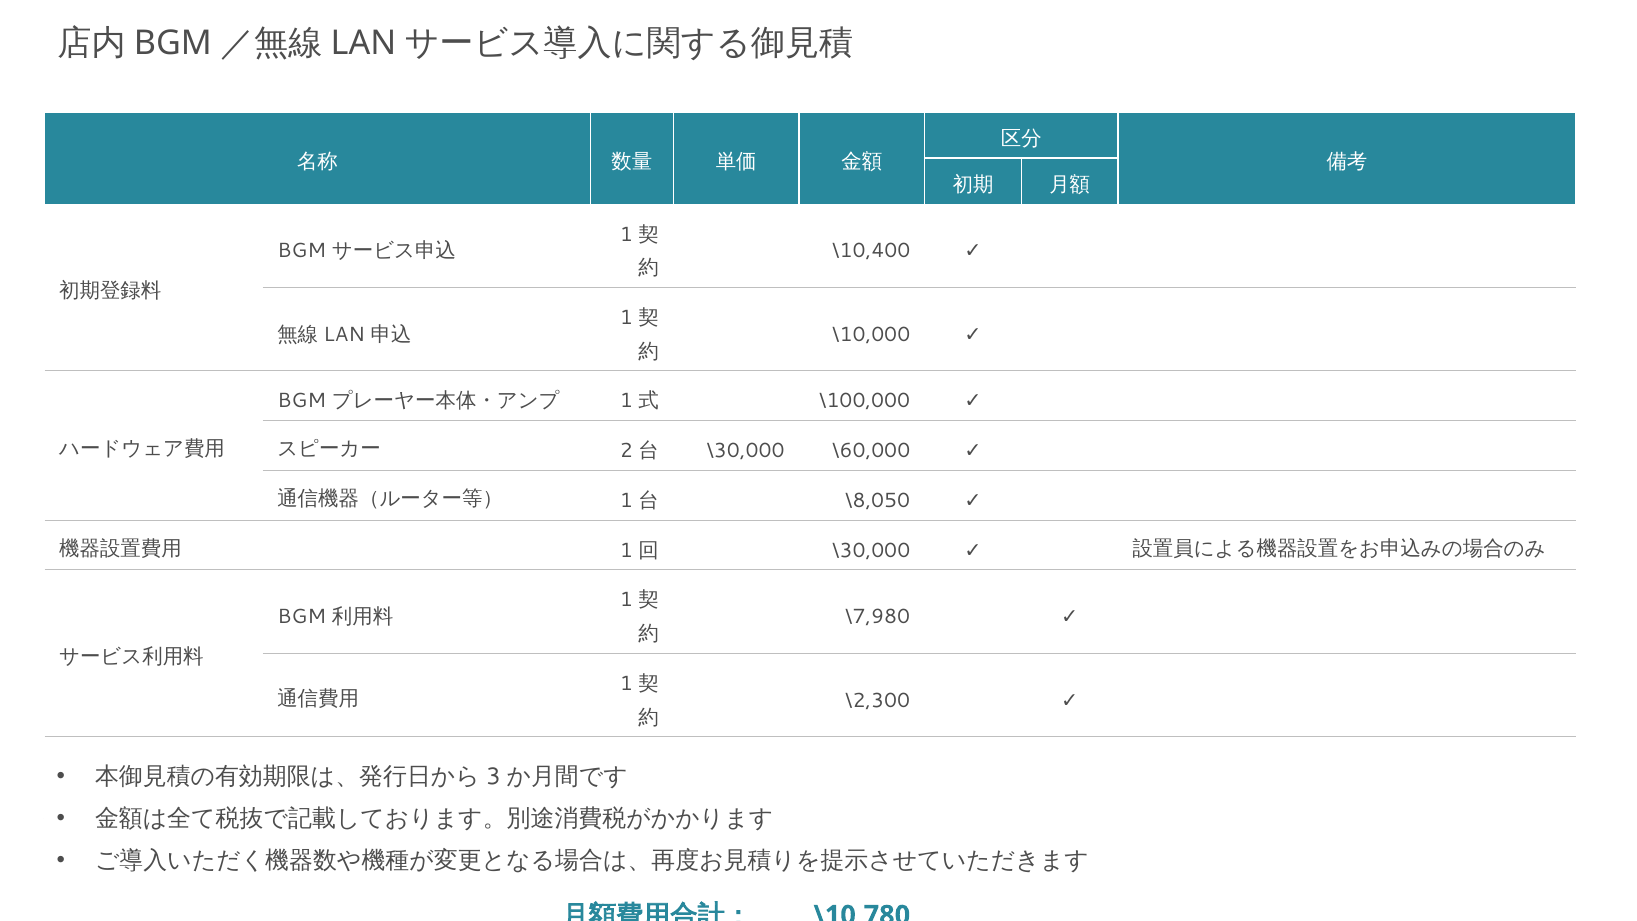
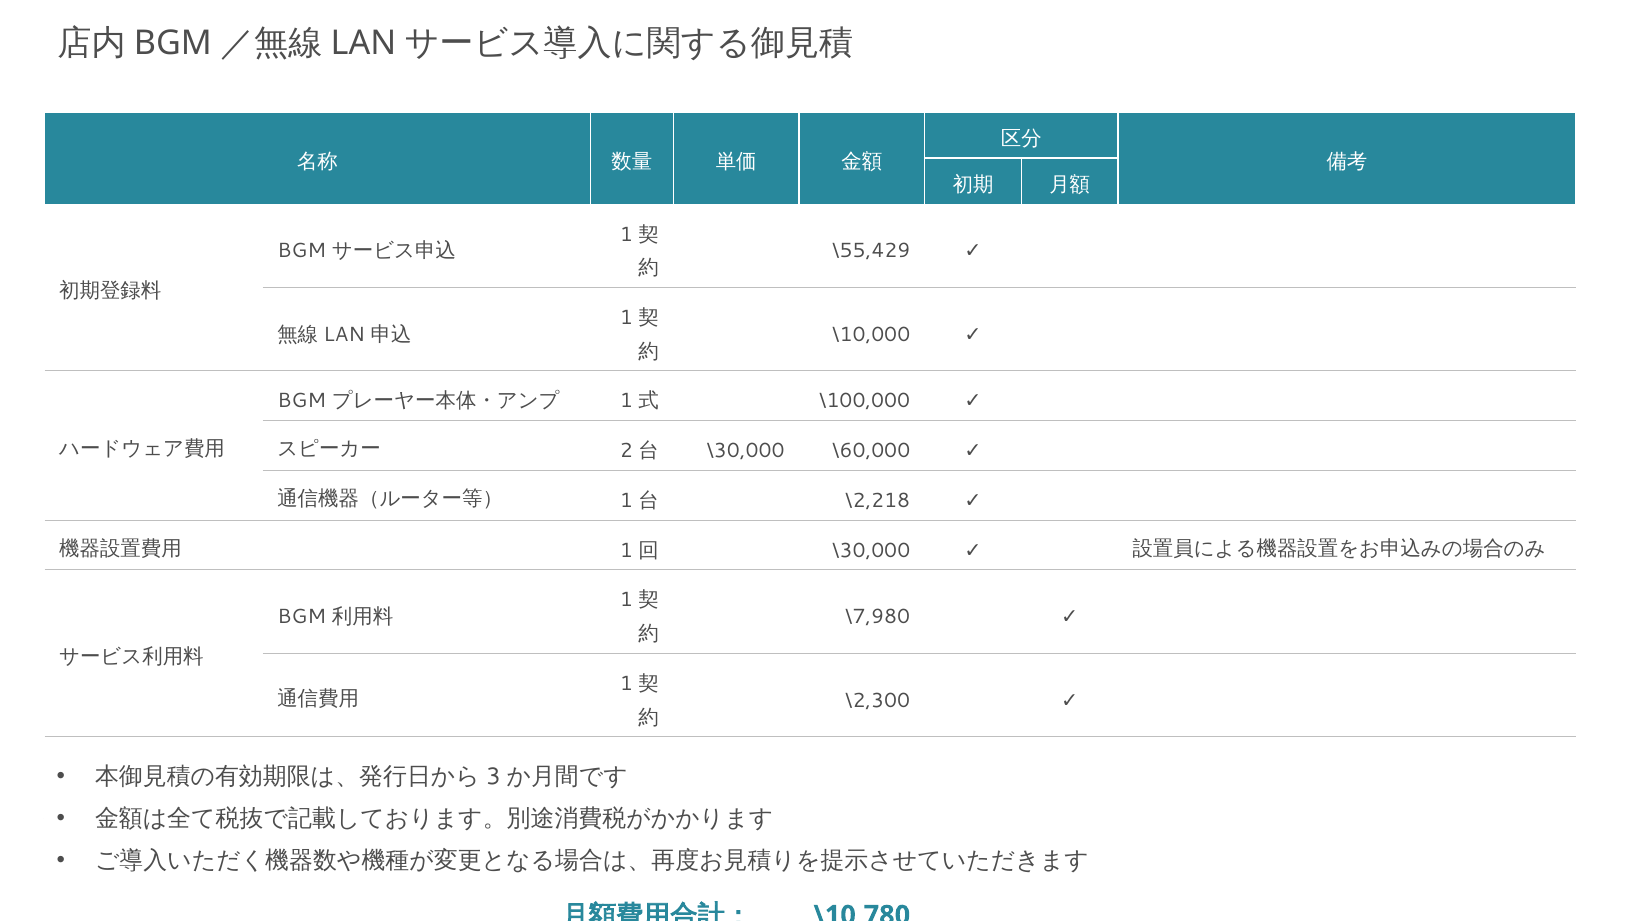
\10,400: \10,400 -> \55,429 (871, 251)
\8,050: \8,050 -> \2,218 (878, 500)
